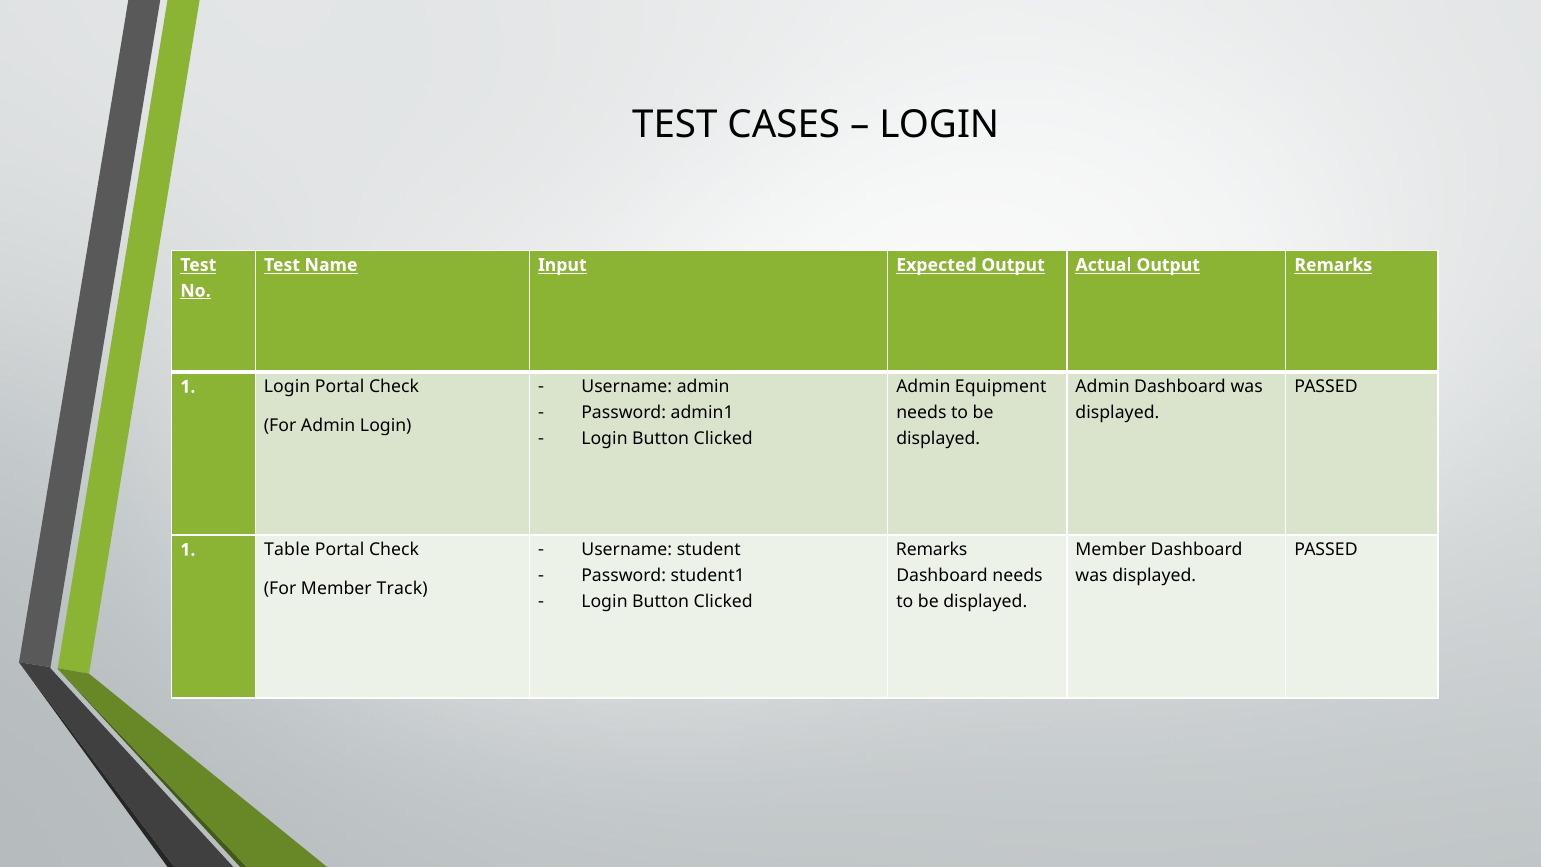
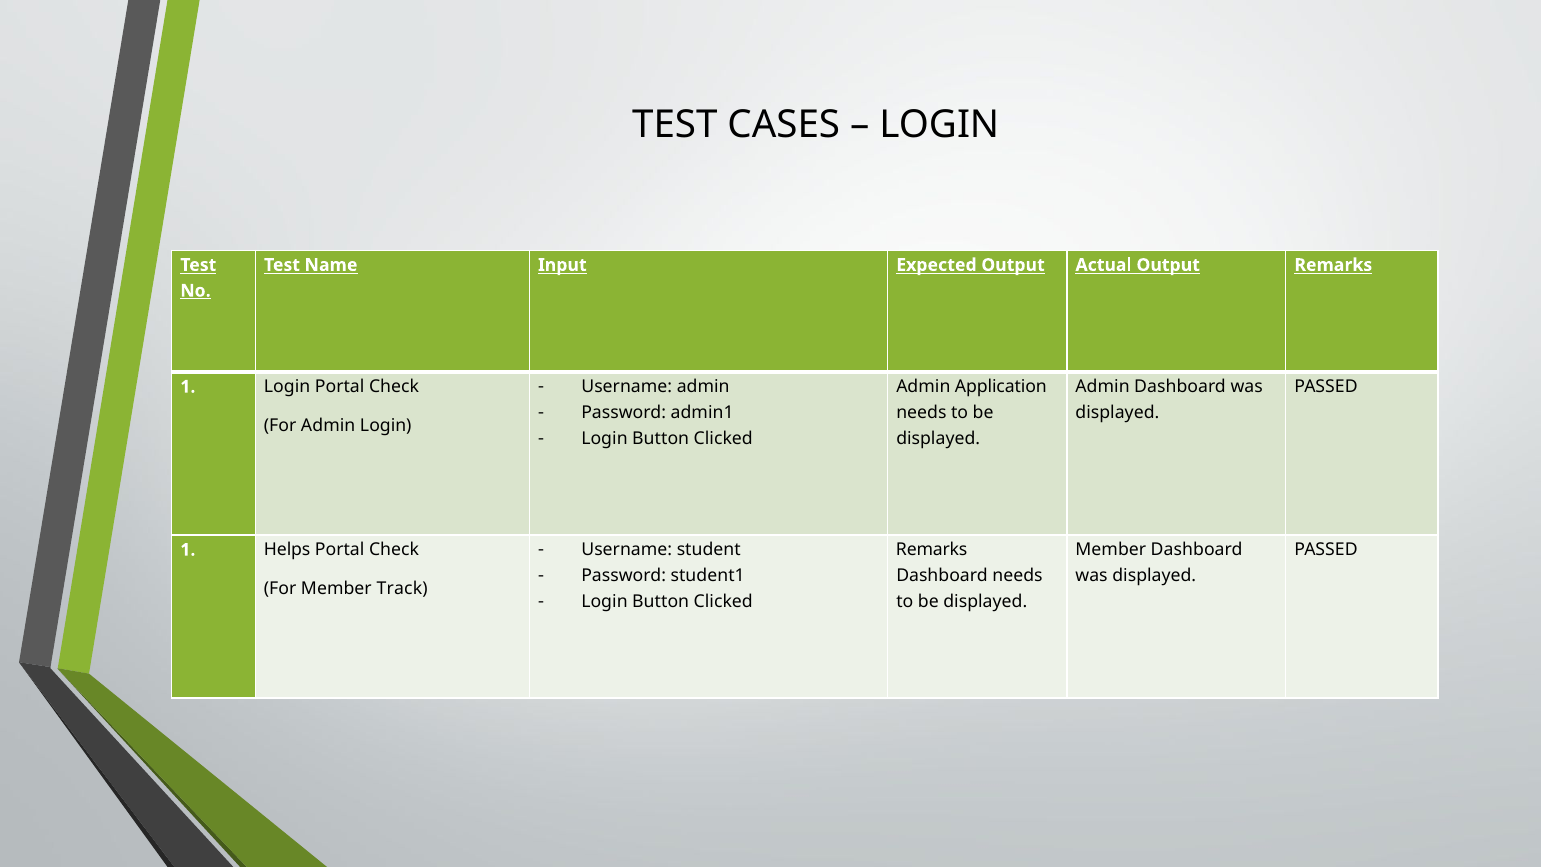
Equipment: Equipment -> Application (1001, 387)
Table: Table -> Helps (287, 550)
